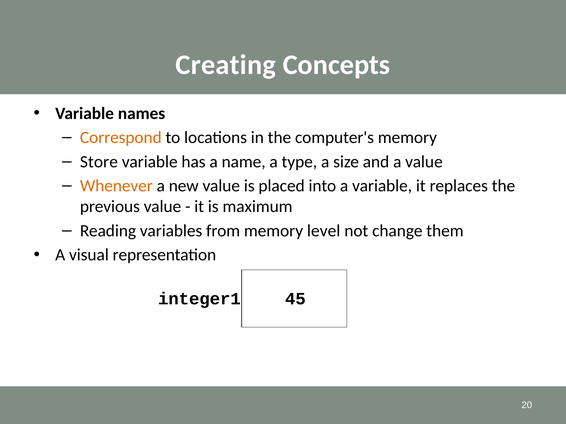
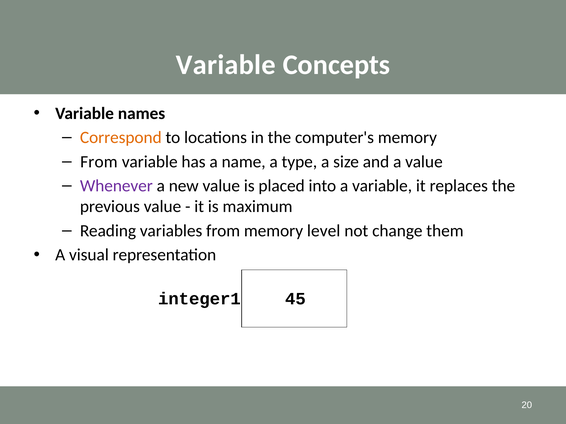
Creating: Creating -> Variable (226, 65)
Store: Store -> From (99, 162)
Whenever colour: orange -> purple (116, 186)
